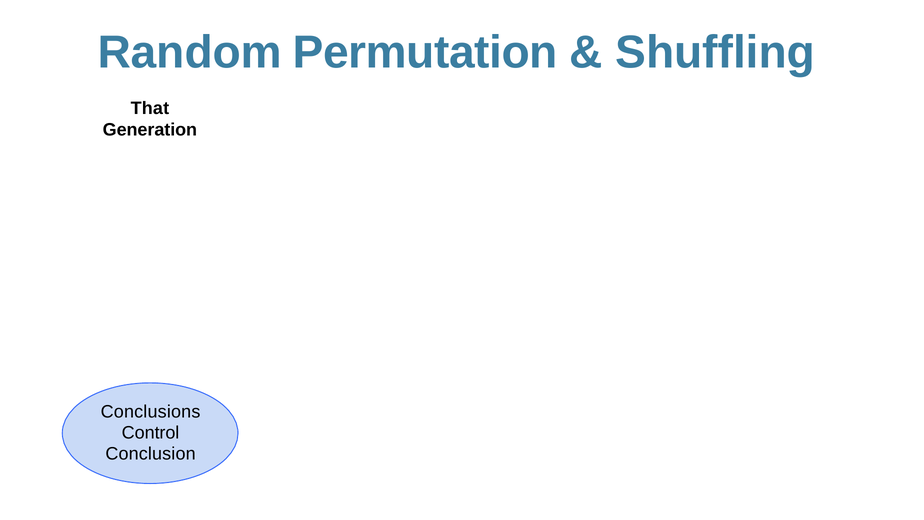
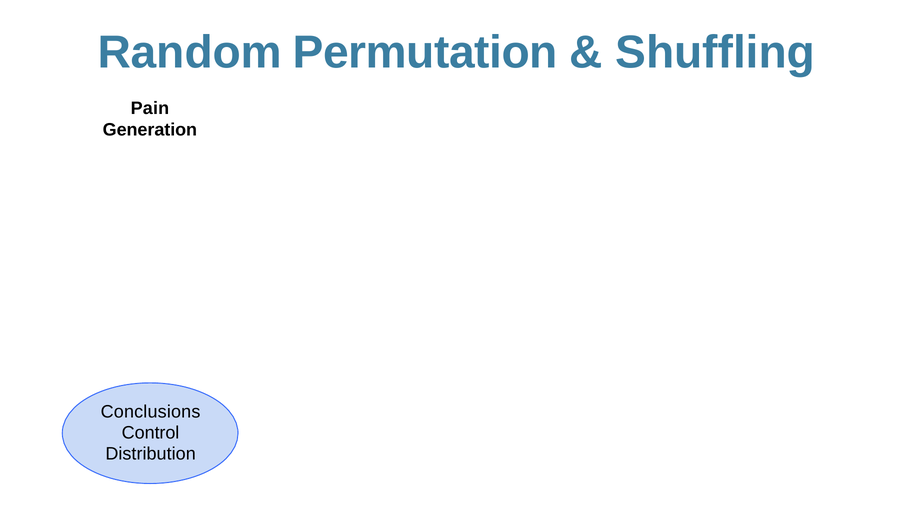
That: That -> Pain (150, 108)
Conclusion: Conclusion -> Distribution (151, 454)
